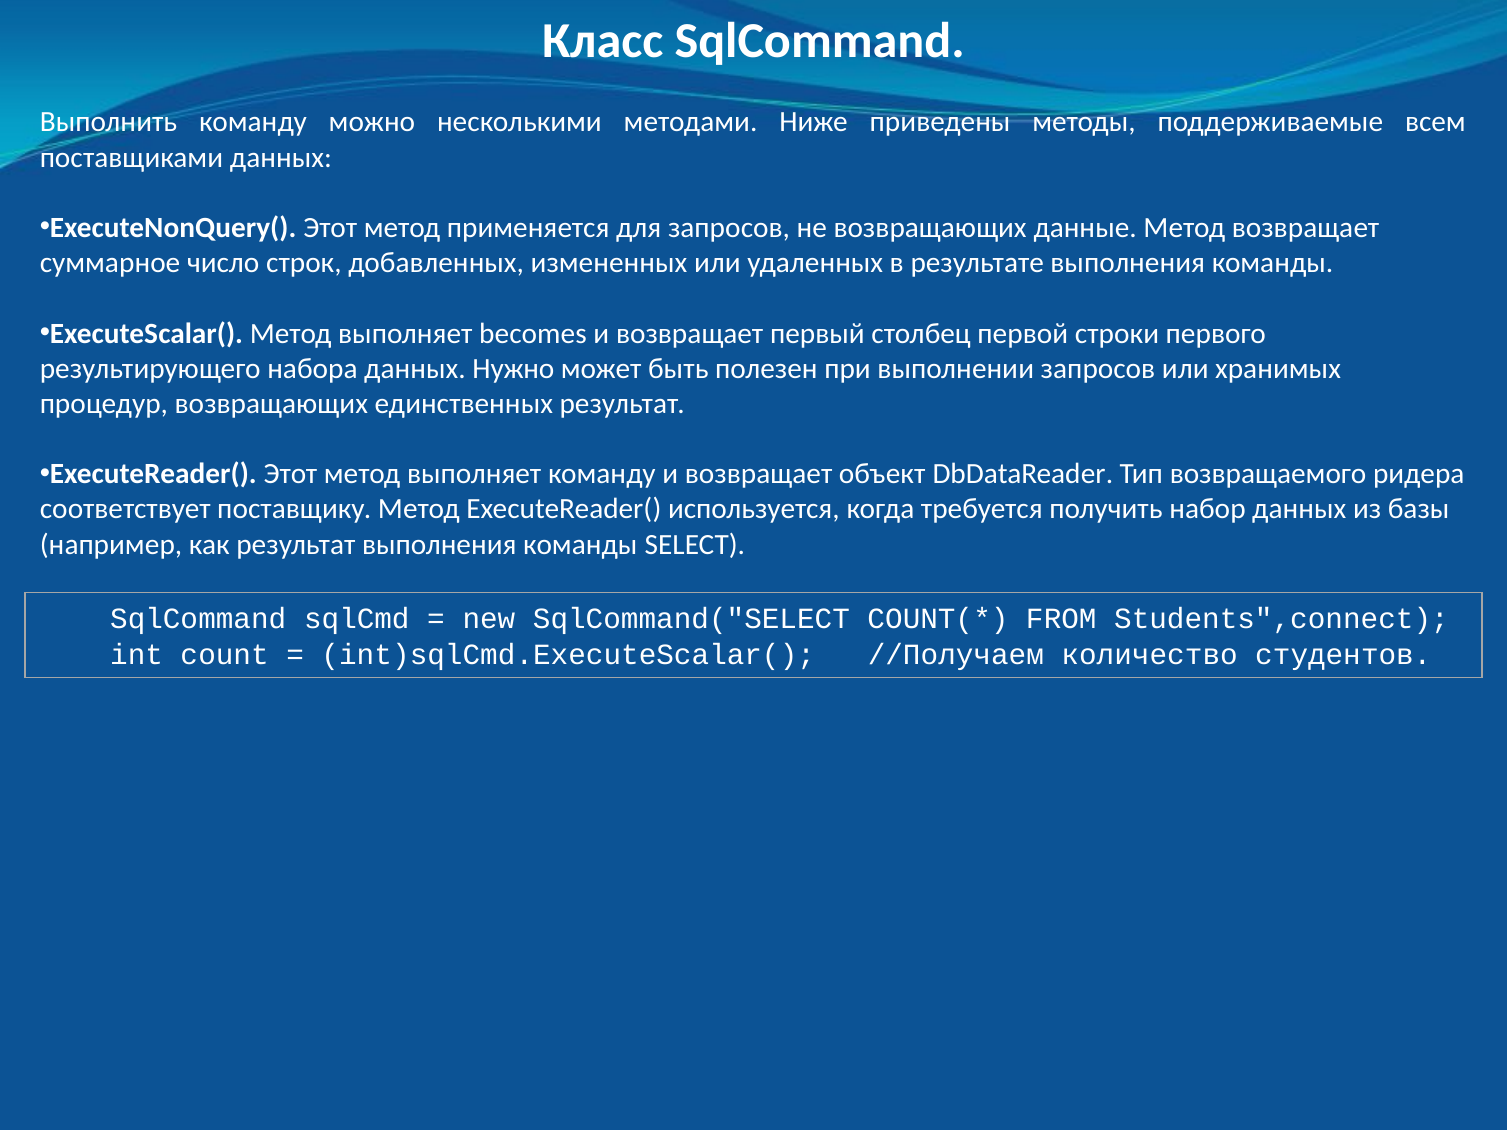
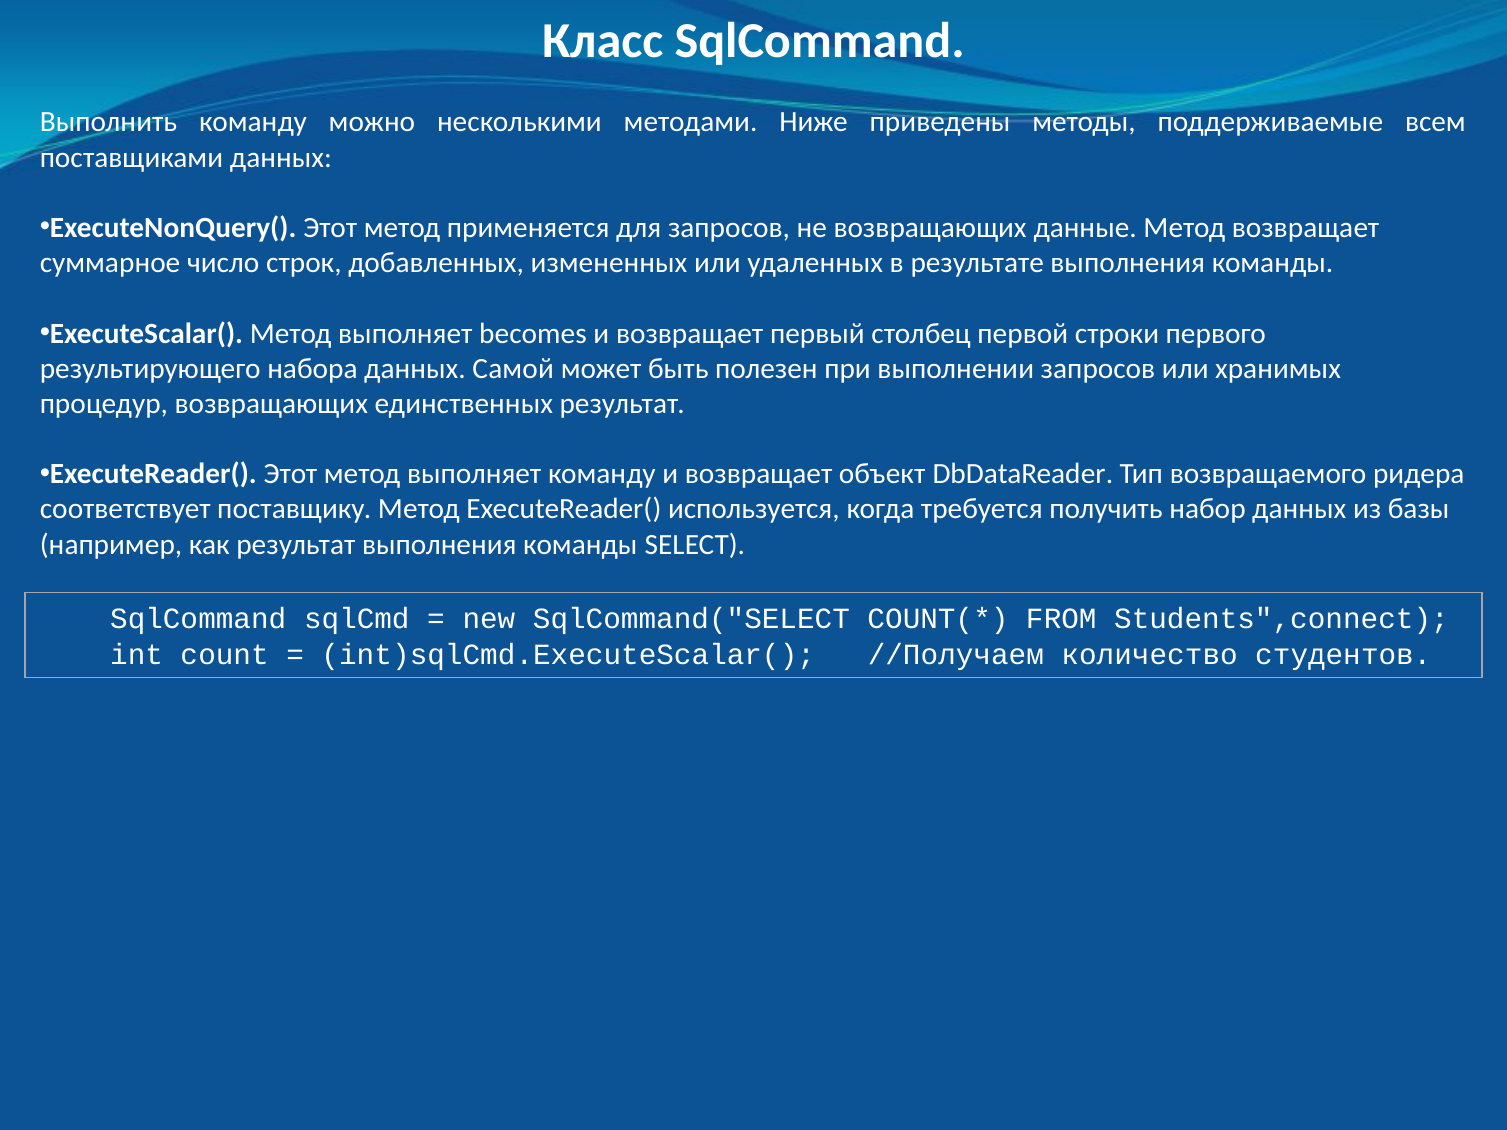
Нужно: Нужно -> Самой (513, 369)
